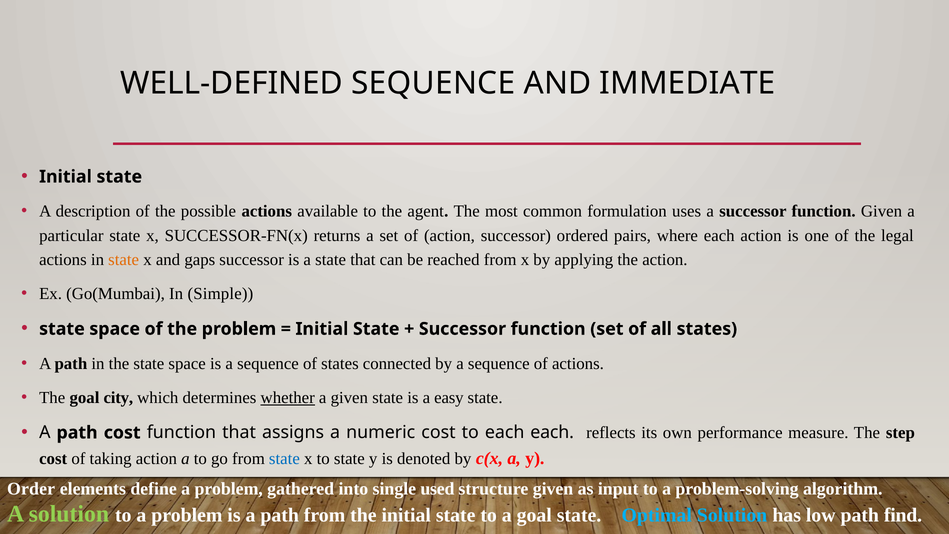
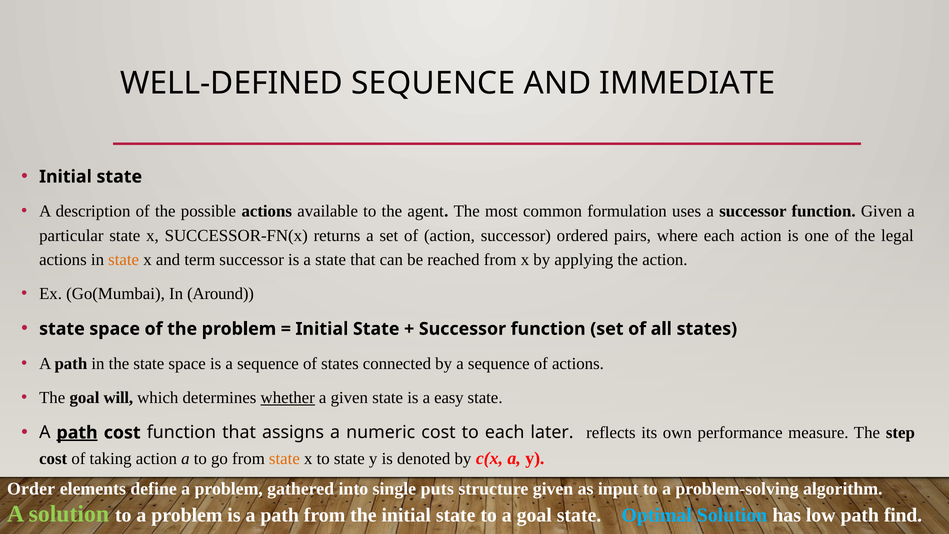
gaps: gaps -> term (200, 260)
Simple: Simple -> Around (221, 294)
city: city -> will (118, 397)
path underline: none -> present (77, 432)
each each: each -> later (552, 432)
state colour: blue -> orange (284, 458)
used: used -> puts (437, 488)
